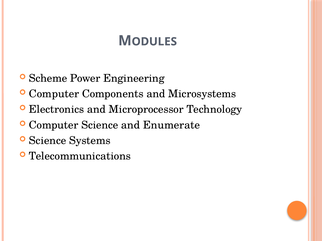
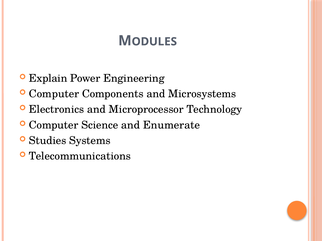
Scheme: Scheme -> Explain (48, 79)
Science: Science -> Studies (48, 141)
